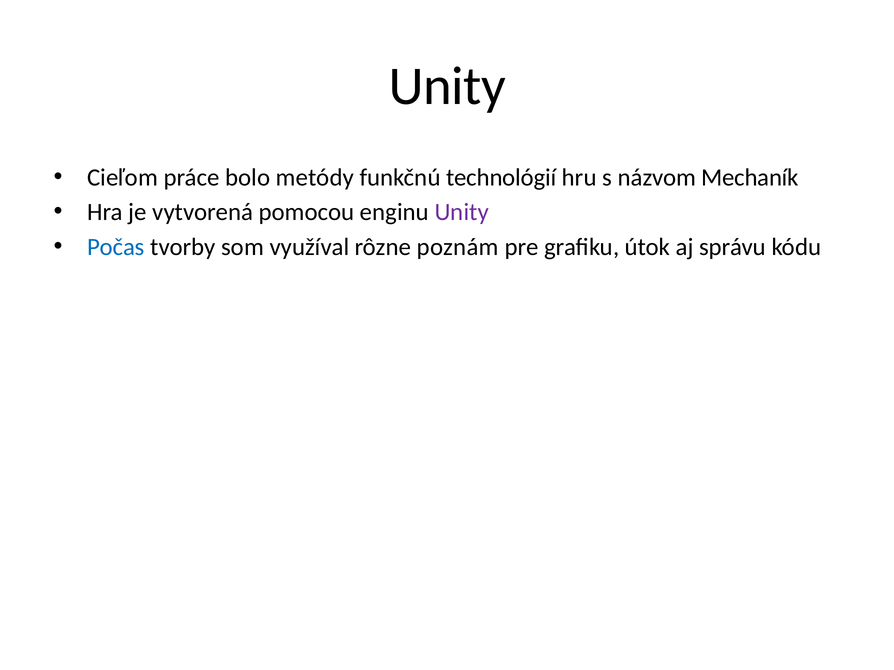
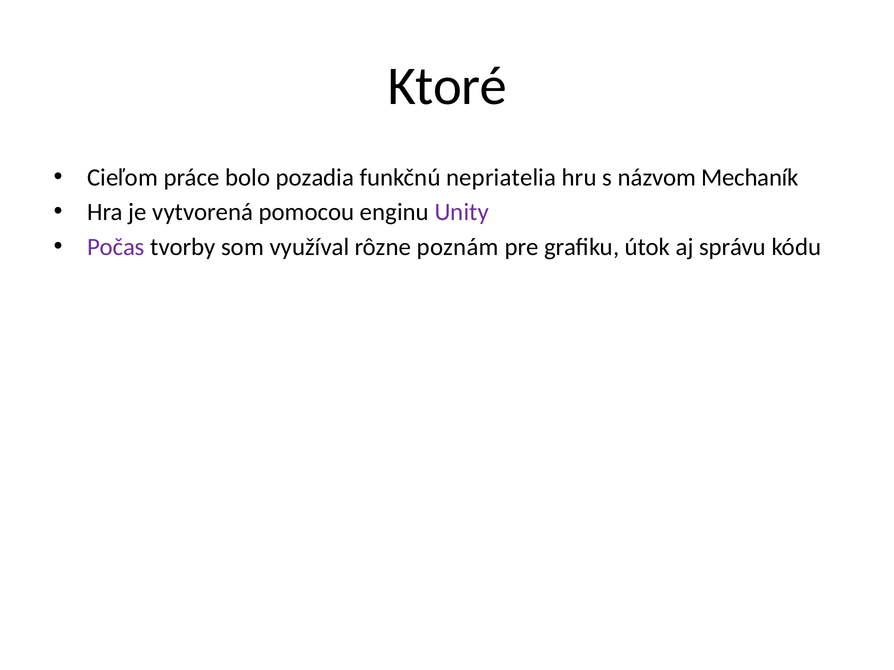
Unity: Unity -> Ktoré (447, 87)
metódy: metódy -> pozadia (315, 178)
technológií: technológií -> nepriatelia (501, 178)
Počas colour: blue -> purple (116, 247)
